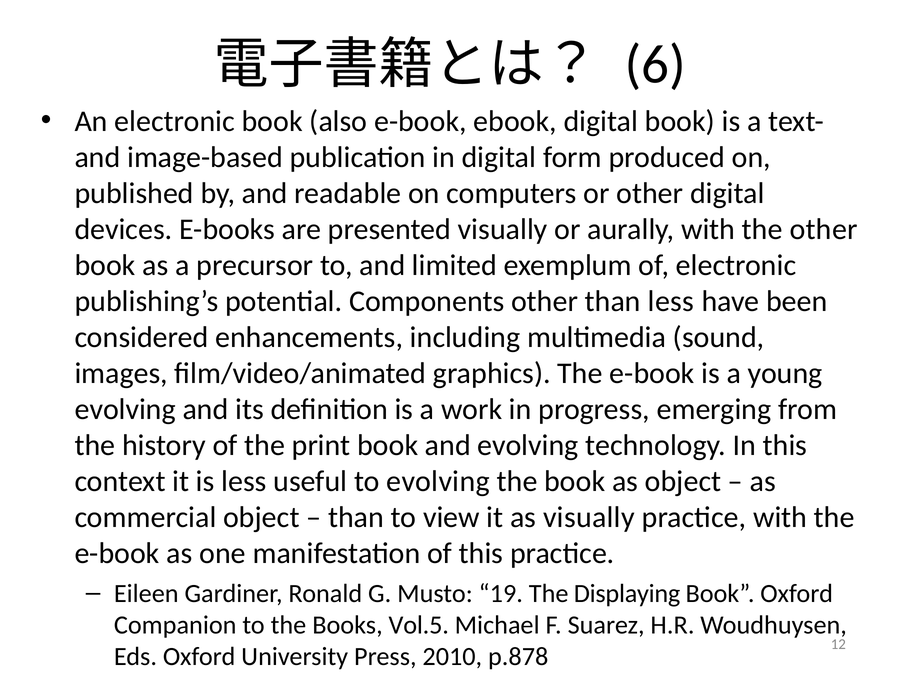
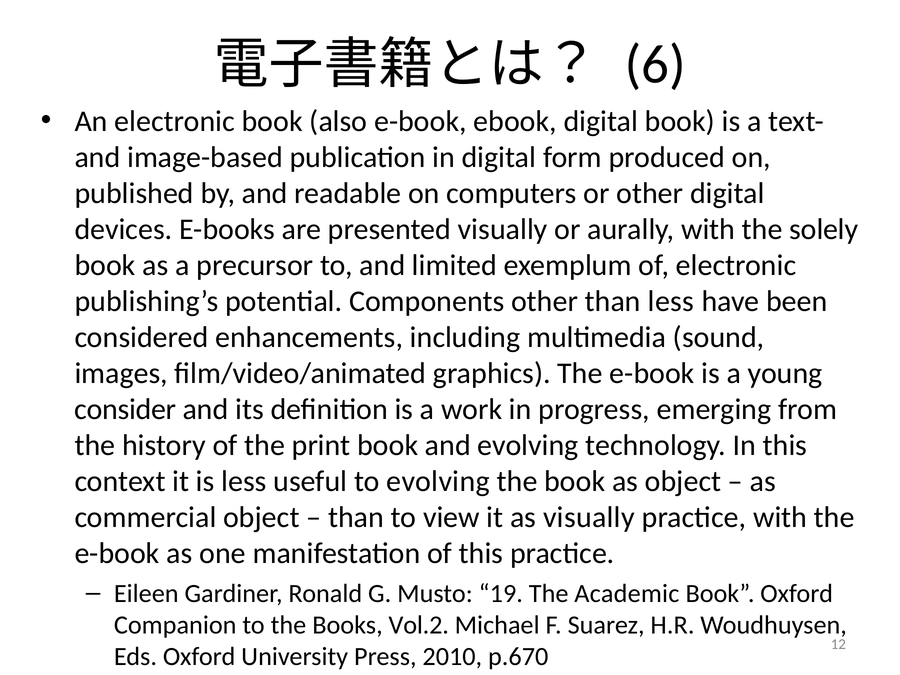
the other: other -> solely (824, 229)
evolving: evolving -> consider (125, 409)
Displaying: Displaying -> Academic (627, 594)
Vol.5: Vol.5 -> Vol.2 (419, 625)
p.878: p.878 -> p.670 (518, 657)
